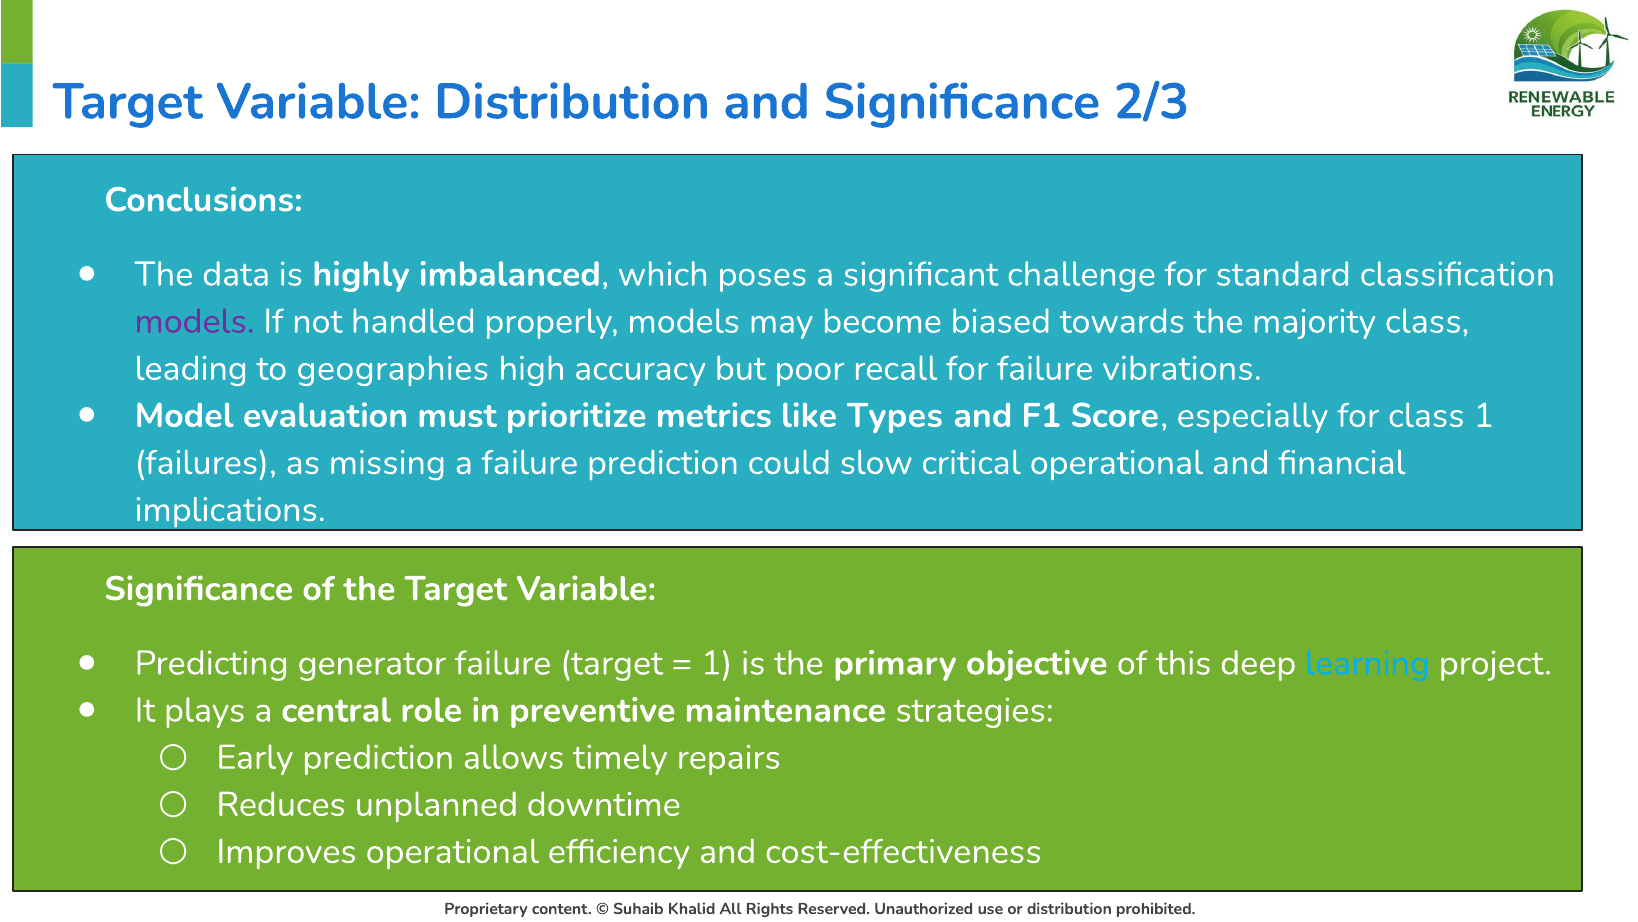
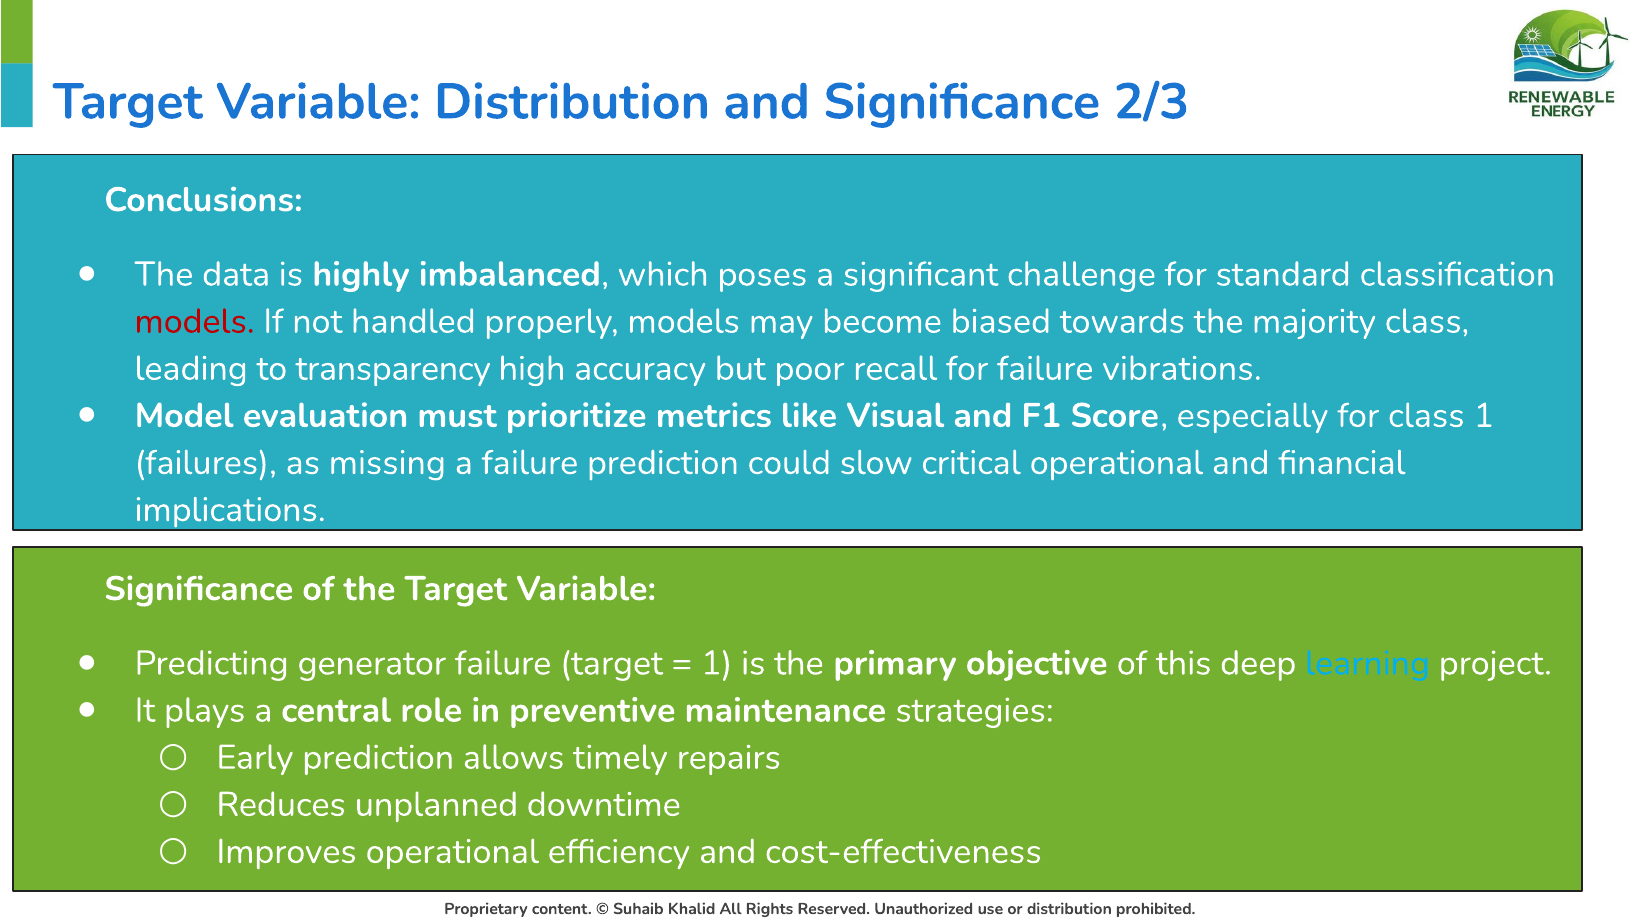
models colour: purple -> red (195, 321)
geographies: geographies -> transparency (393, 368)
Types: Types -> Visual (895, 415)
